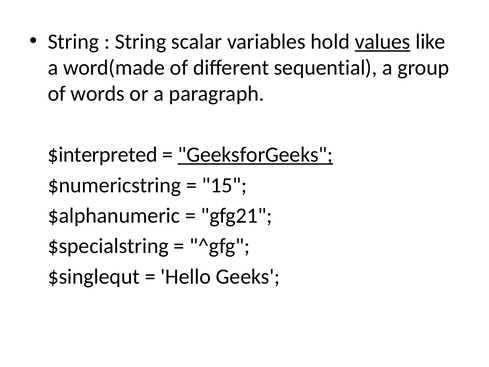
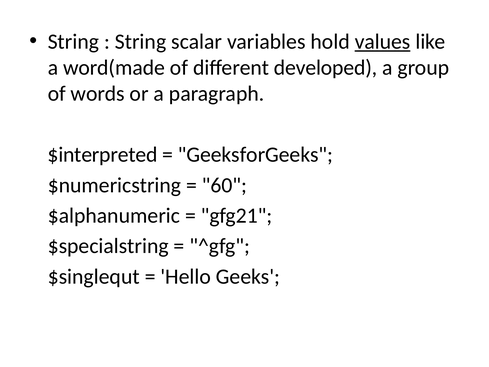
sequential: sequential -> developed (326, 68)
GeeksforGeeks underline: present -> none (255, 155)
15: 15 -> 60 (224, 185)
